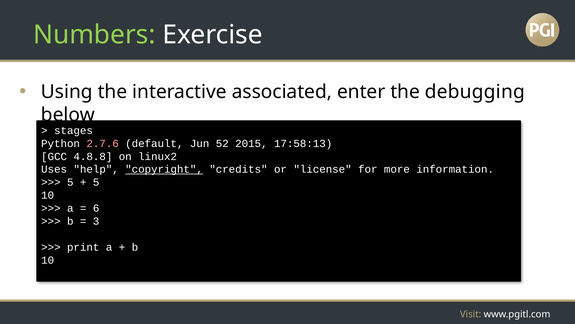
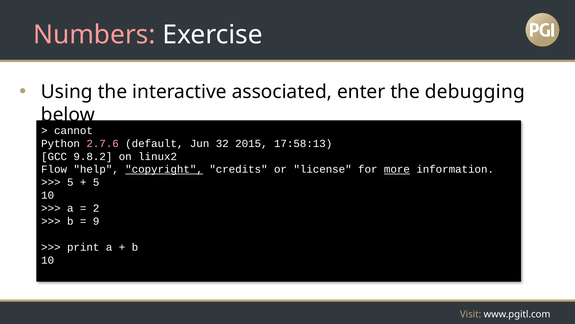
Numbers colour: light green -> pink (94, 35)
stages: stages -> cannot (73, 130)
52: 52 -> 32 (222, 143)
4.8.8: 4.8.8 -> 9.8.2 (93, 156)
Uses: Uses -> Flow (54, 169)
more underline: none -> present (397, 169)
6: 6 -> 2 (96, 208)
3: 3 -> 9 (96, 221)
